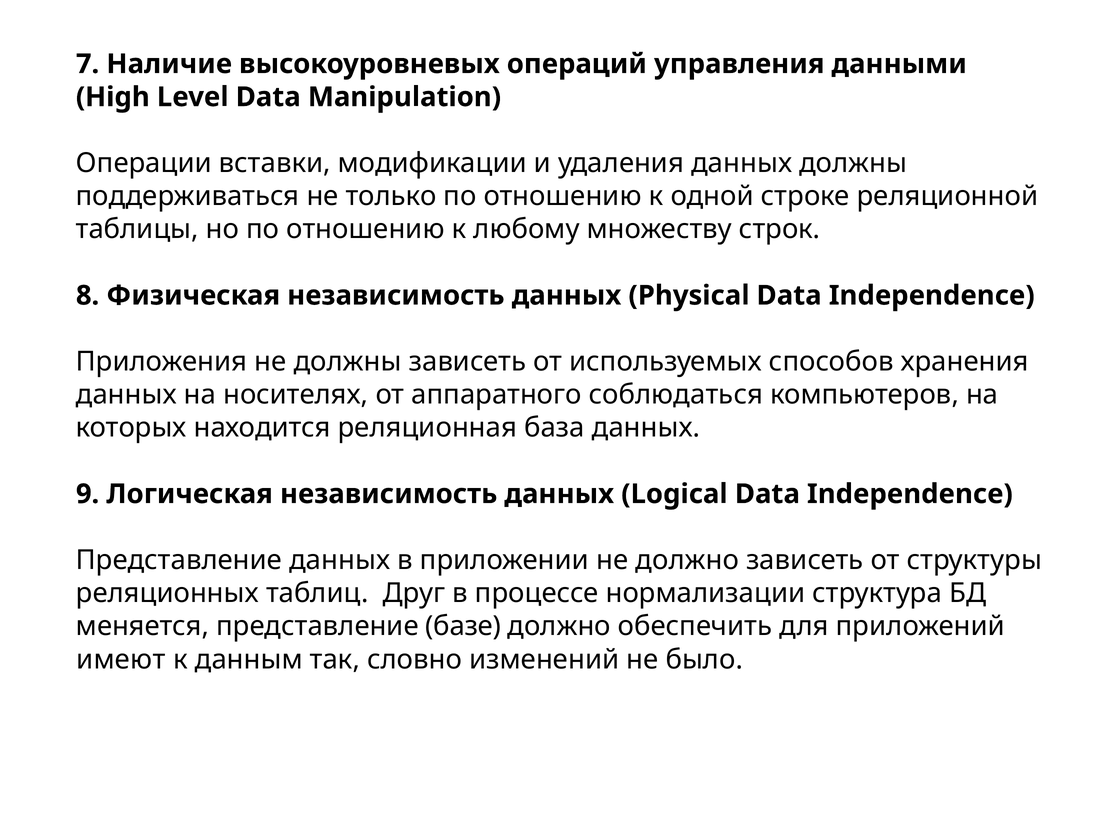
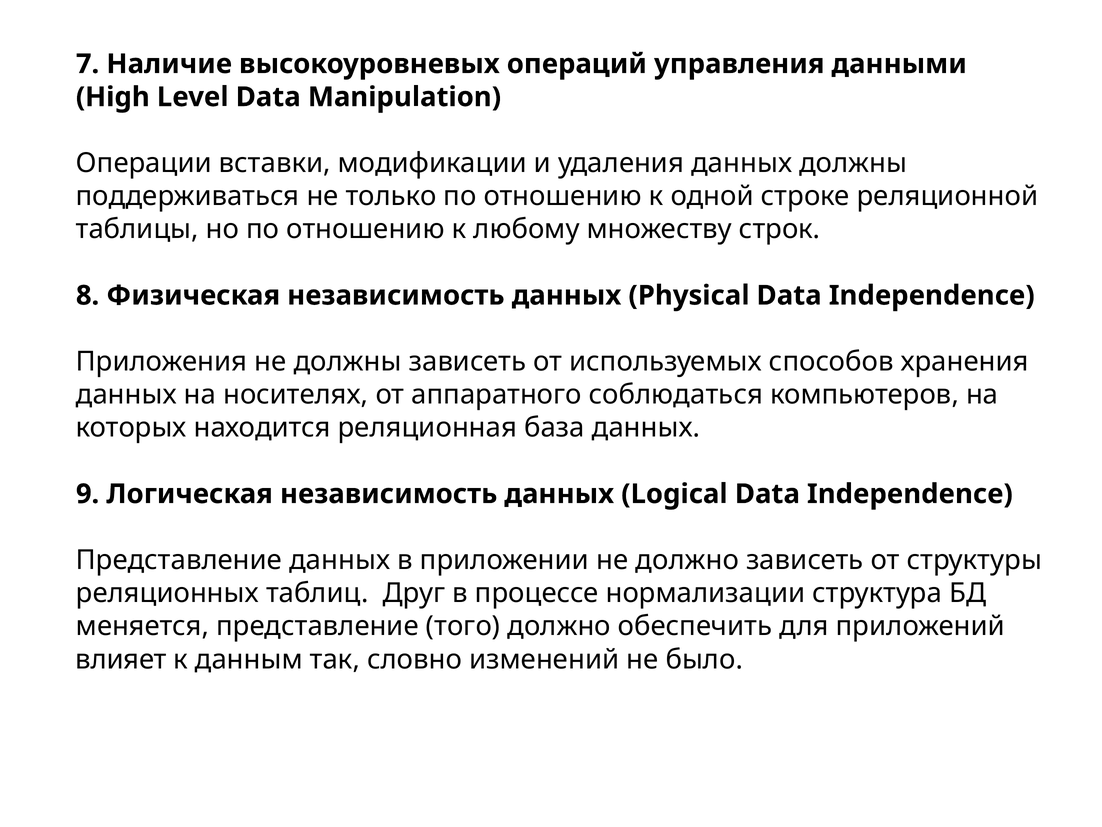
базе: базе -> того (463, 626)
имеют: имеют -> влияет (121, 659)
